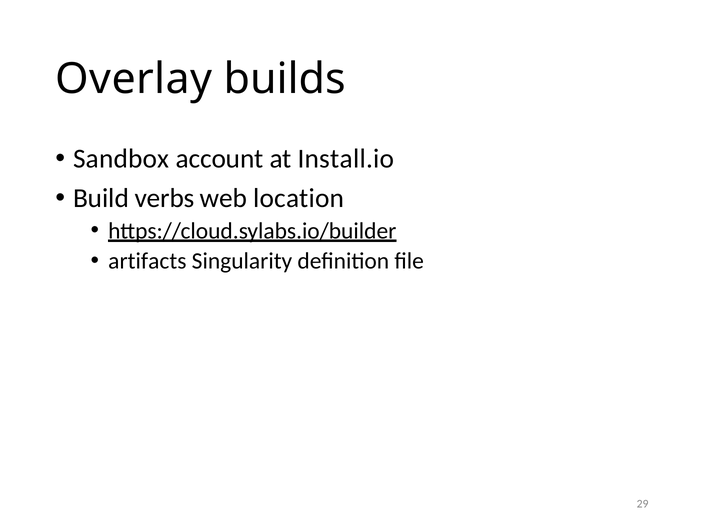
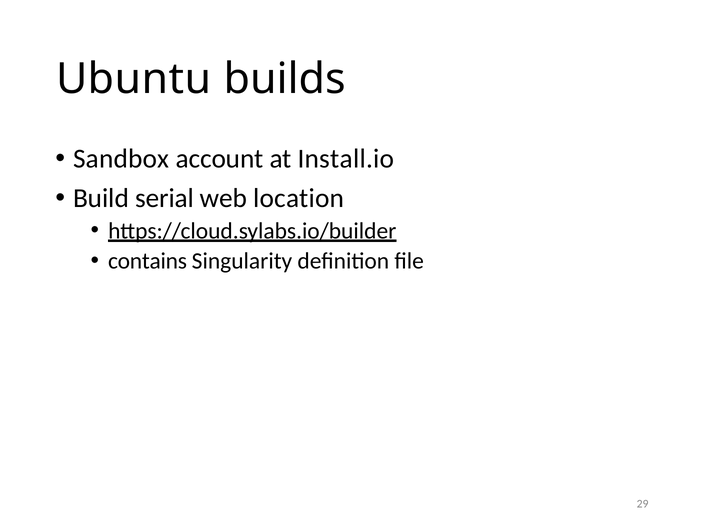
Overlay: Overlay -> Ubuntu (134, 79)
verbs: verbs -> serial (165, 198)
artifacts: artifacts -> contains (147, 261)
